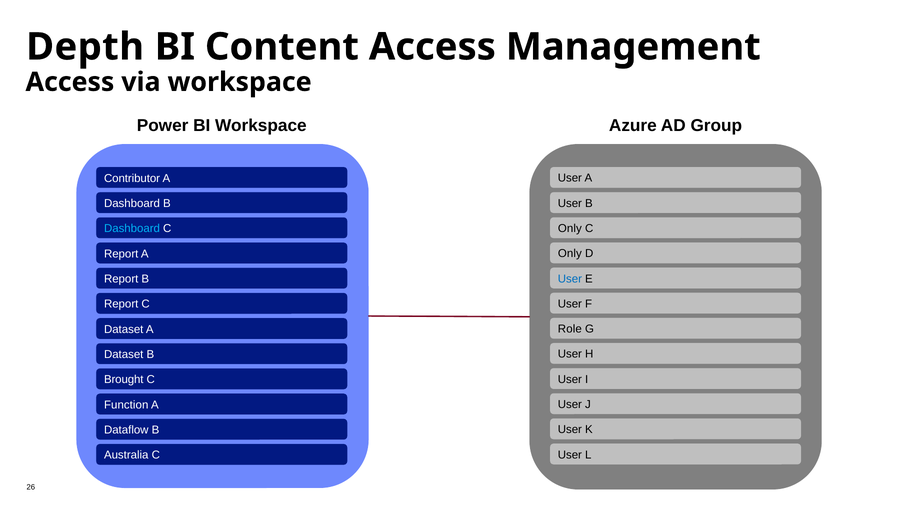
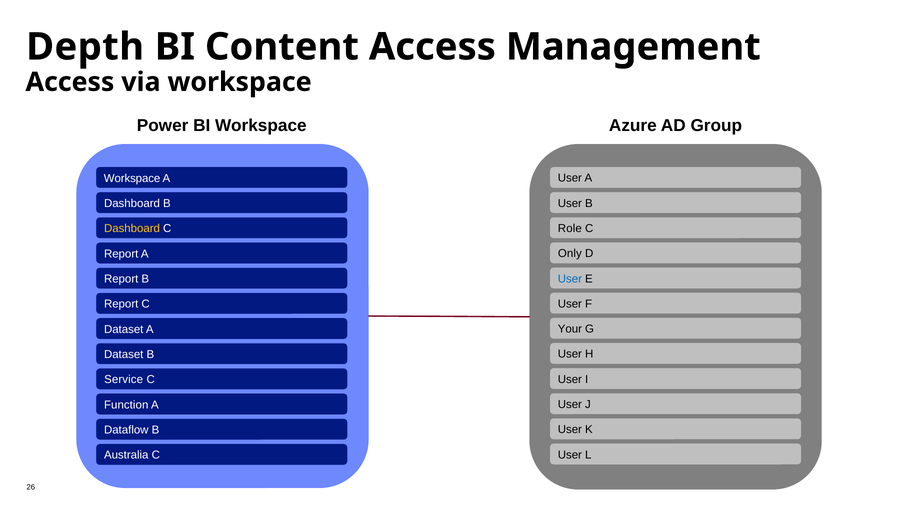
Contributor: Contributor -> Workspace (132, 178)
Only: Only -> Role (570, 229)
Dashboard colour: light blue -> yellow (132, 229)
Role: Role -> Your (570, 329)
Brought: Brought -> Service (124, 380)
